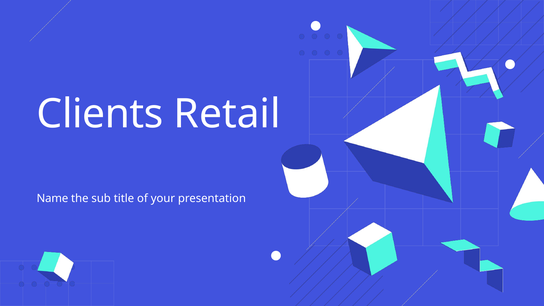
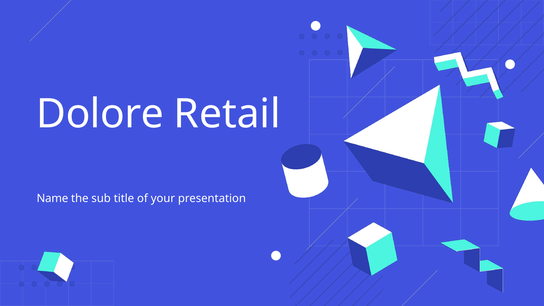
Clients: Clients -> Dolore (100, 114)
